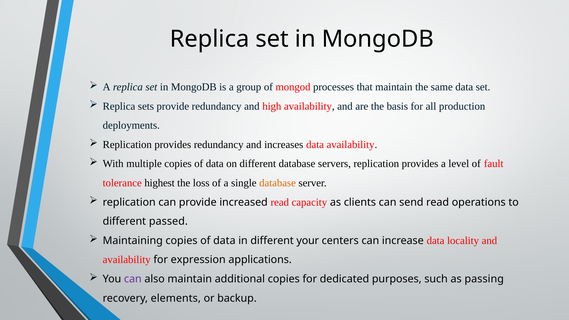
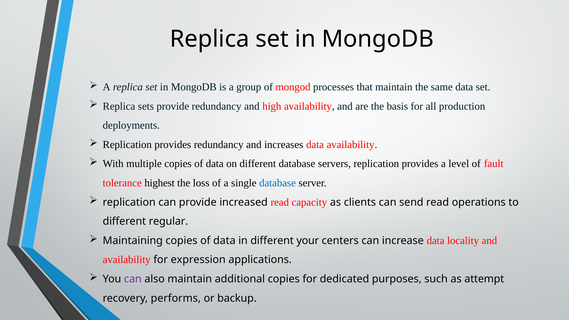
database colour: orange -> blue (278, 183)
passed: passed -> regular (168, 221)
passing: passing -> attempt (484, 279)
elements: elements -> performs (176, 298)
